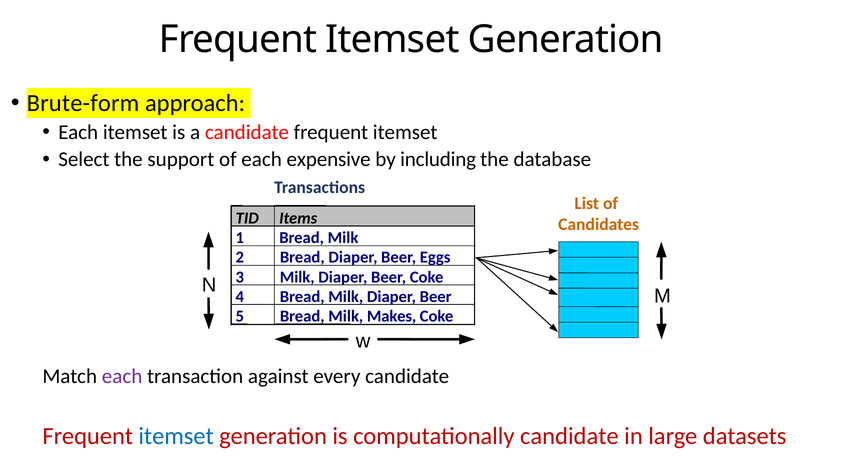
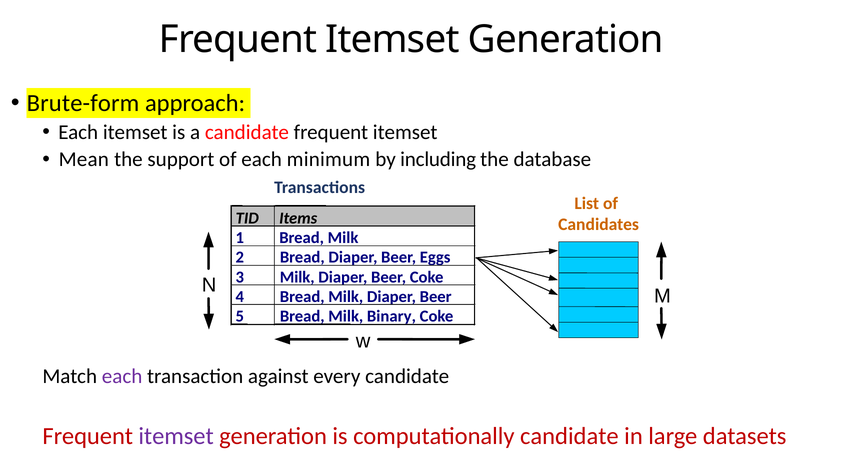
Select: Select -> Mean (84, 159)
expensive: expensive -> minimum (328, 159)
Makes: Makes -> Binary (391, 316)
itemset colour: blue -> purple (176, 436)
